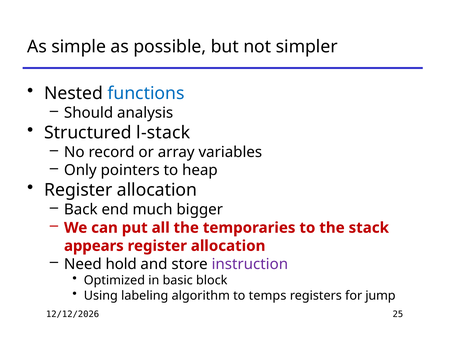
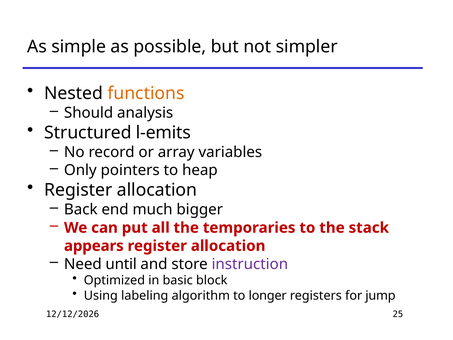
functions colour: blue -> orange (146, 93)
l-stack: l-stack -> l-emits (163, 133)
hold: hold -> until (121, 264)
temps: temps -> longer (268, 295)
